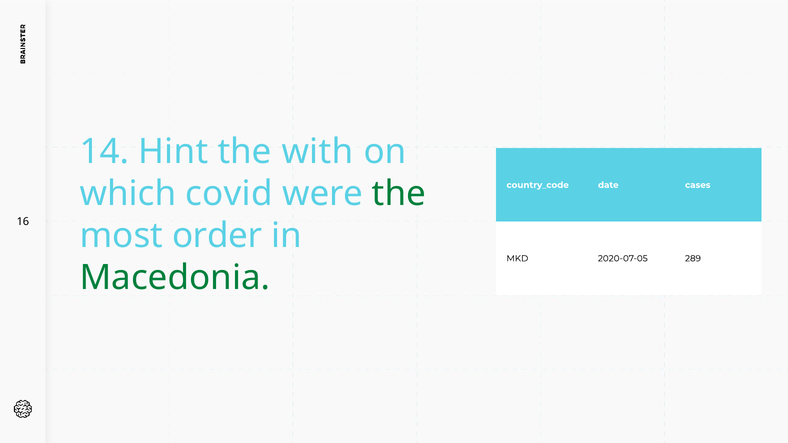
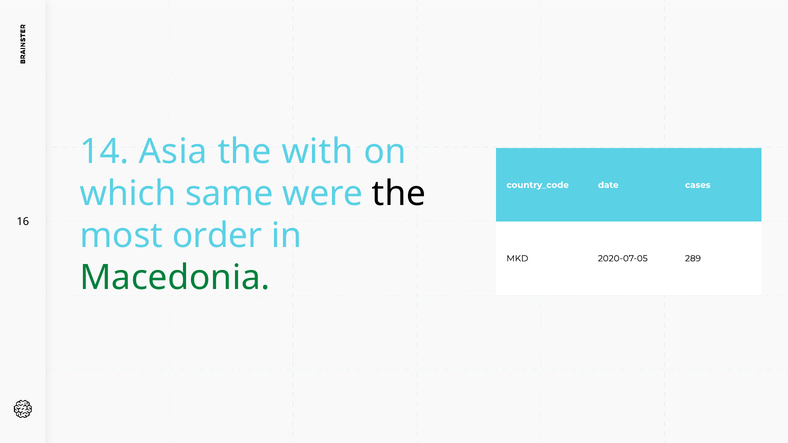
Hint: Hint -> Asia (173, 152)
covid: covid -> same (229, 194)
the colour: green -> black (399, 194)
